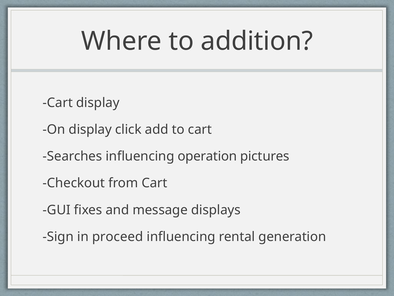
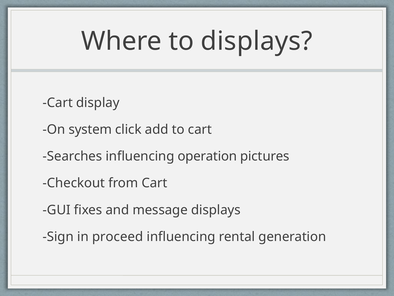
to addition: addition -> displays (257, 41)
On display: display -> system (90, 129)
